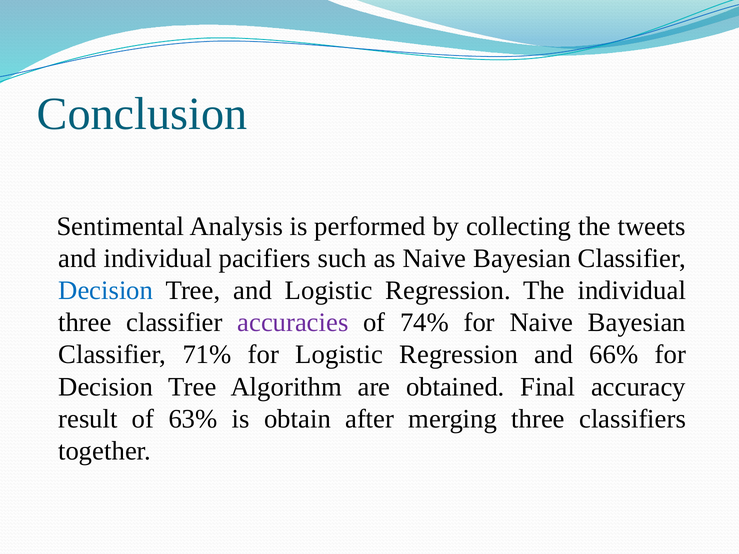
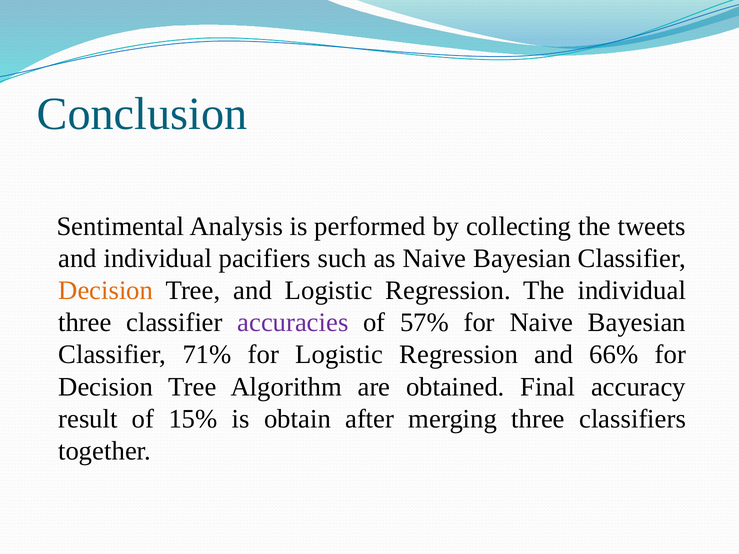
Decision colour: blue -> orange (106, 291)
74%: 74% -> 57% (425, 323)
63%: 63% -> 15% (193, 419)
